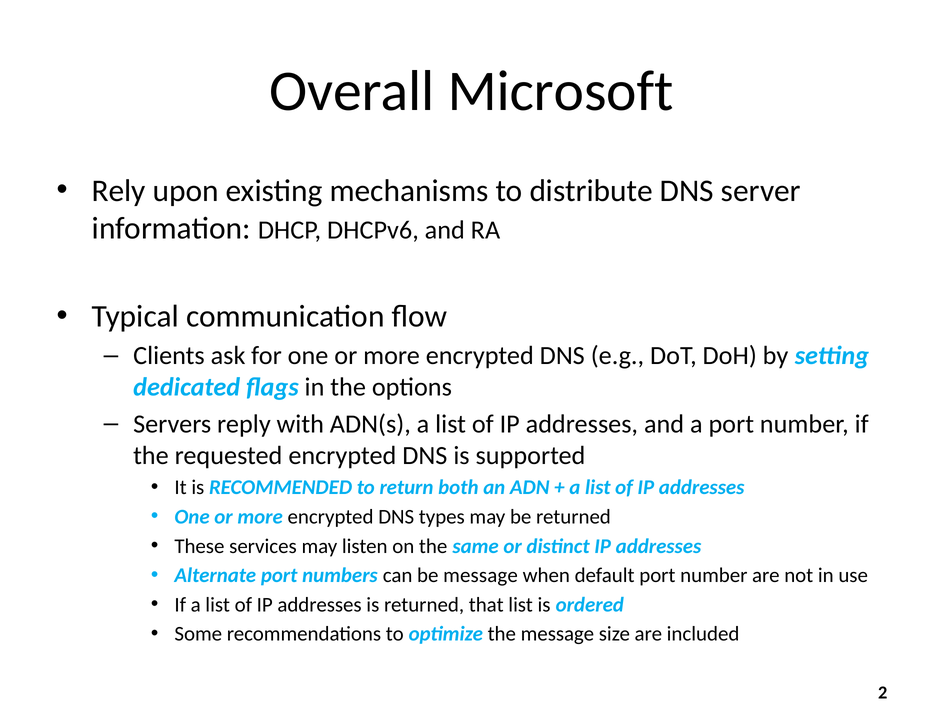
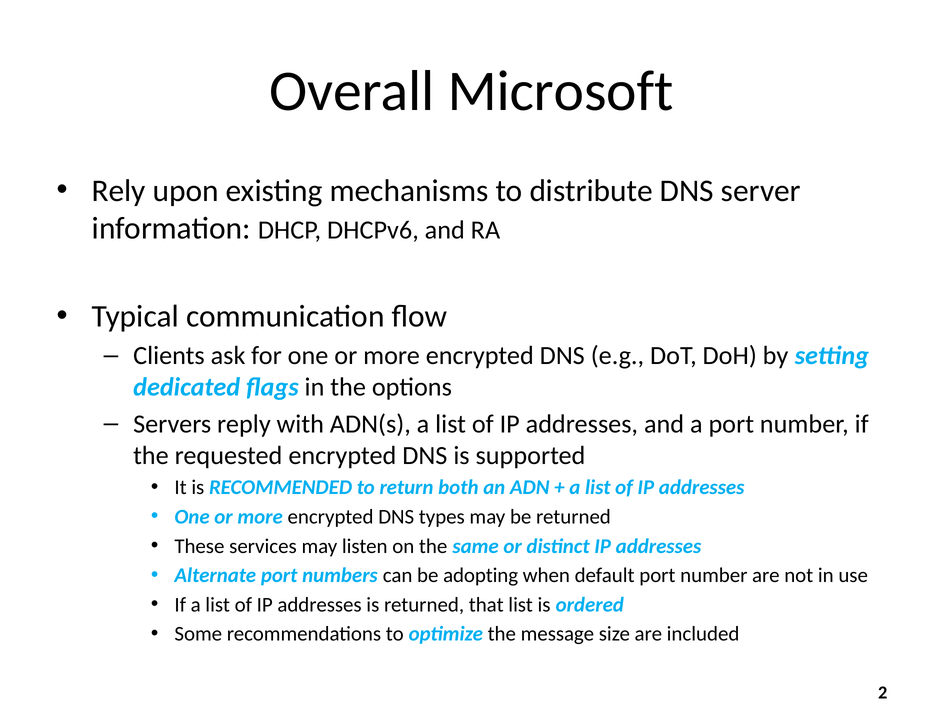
be message: message -> adopting (481, 576)
